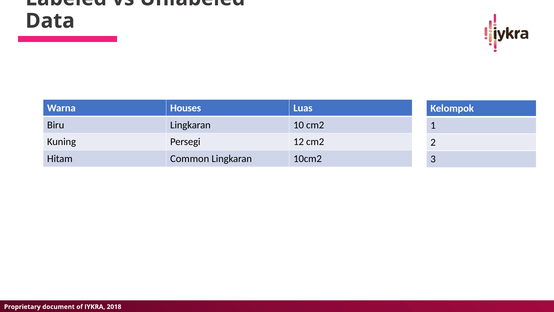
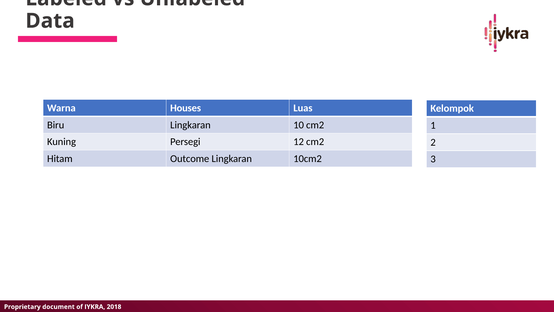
Common: Common -> Outcome (190, 158)
